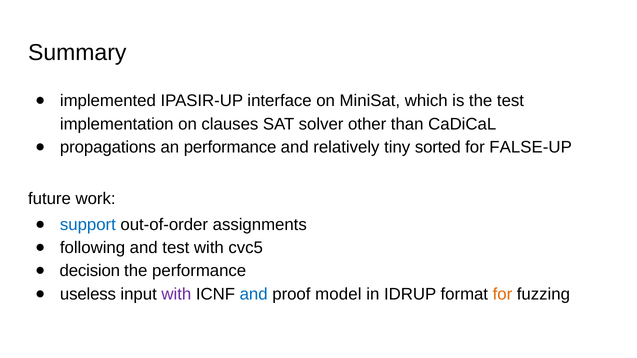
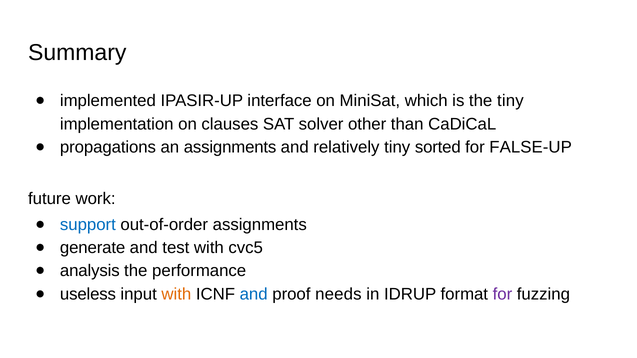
the test: test -> tiny (510, 101)
an performance: performance -> assignments (230, 147)
following: following -> generate (93, 248)
decision: decision -> analysis (90, 271)
with colour: purple -> orange (176, 294)
model: model -> needs (338, 294)
for colour: orange -> purple (502, 294)
